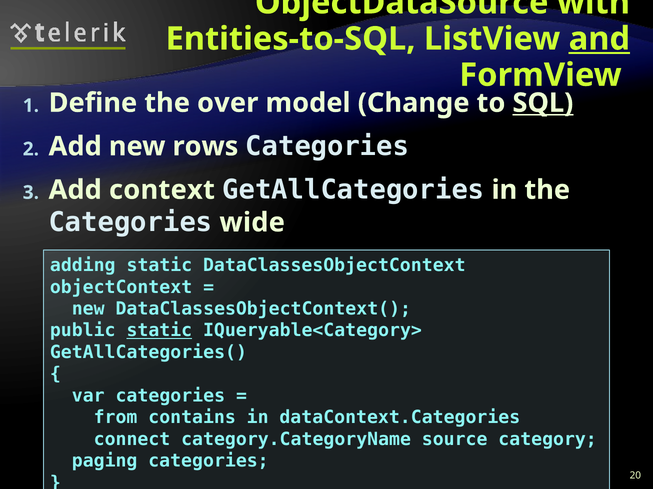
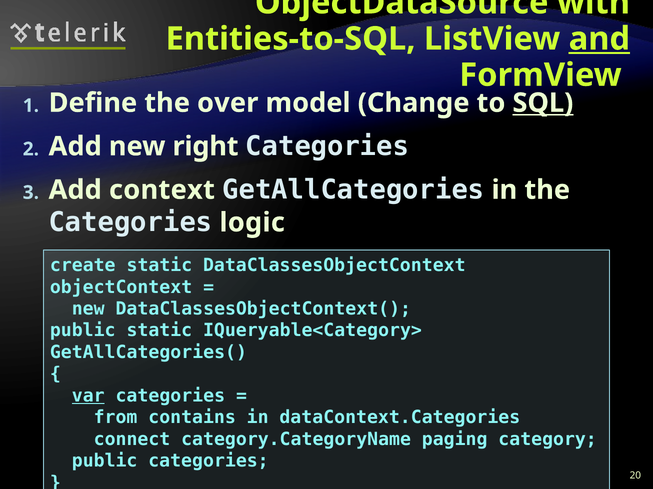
rows: rows -> right (206, 147)
wide: wide -> logic (252, 223)
adding: adding -> create (83, 266)
static underline: present -> none (159, 331)
var underline: none -> present (88, 396)
source: source -> paging (455, 440)
paging: paging -> public (105, 462)
